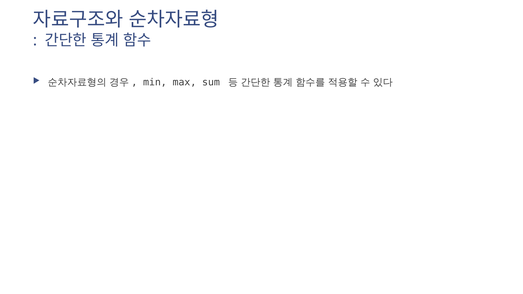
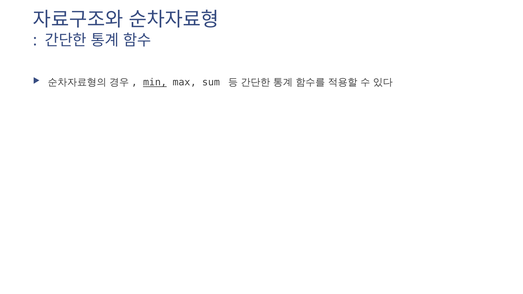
min underline: none -> present (155, 82)
